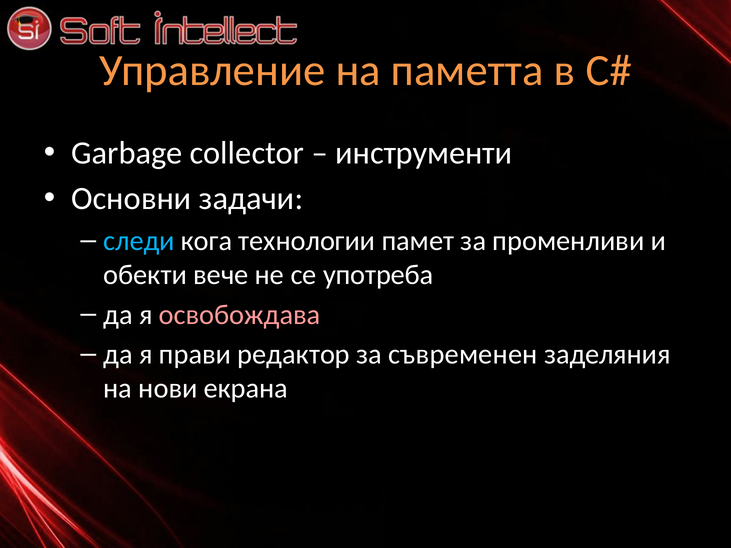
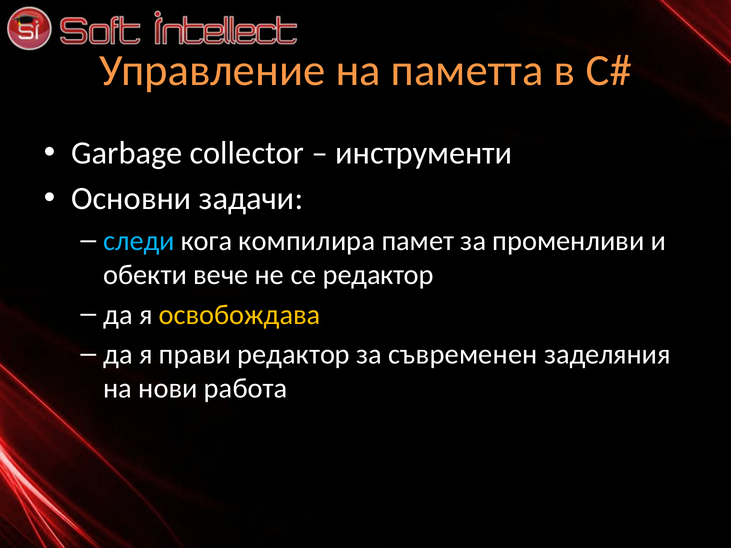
технологии: технологии -> компилира (307, 241)
се употреба: употреба -> редактор (378, 275)
освобождава colour: pink -> yellow (240, 315)
екрана: екрана -> работа (246, 389)
